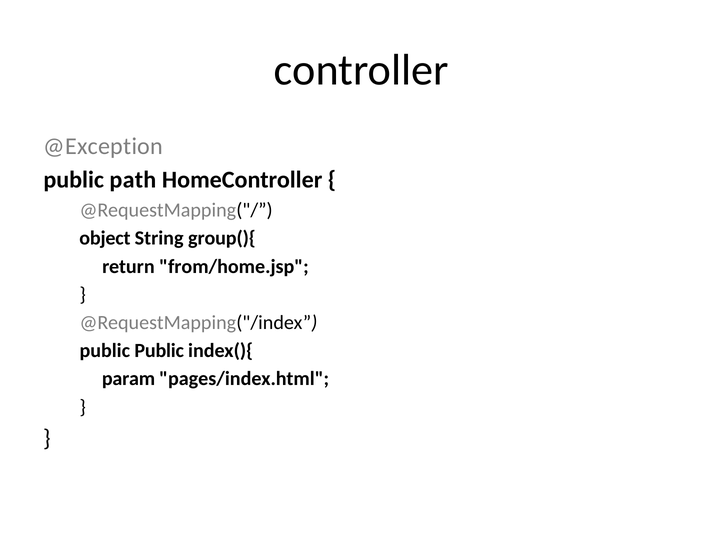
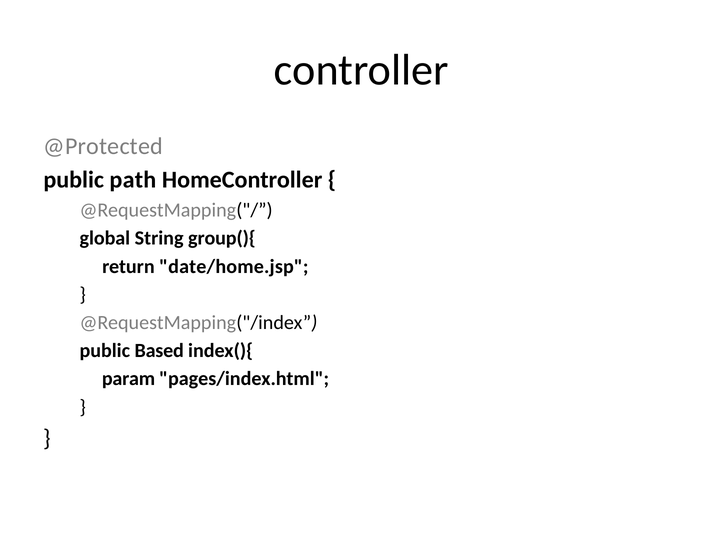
@Exception: @Exception -> @Protected (103, 146)
object: object -> global (105, 238)
from/home.jsp: from/home.jsp -> date/home.jsp (234, 267)
public Public: Public -> Based (159, 351)
